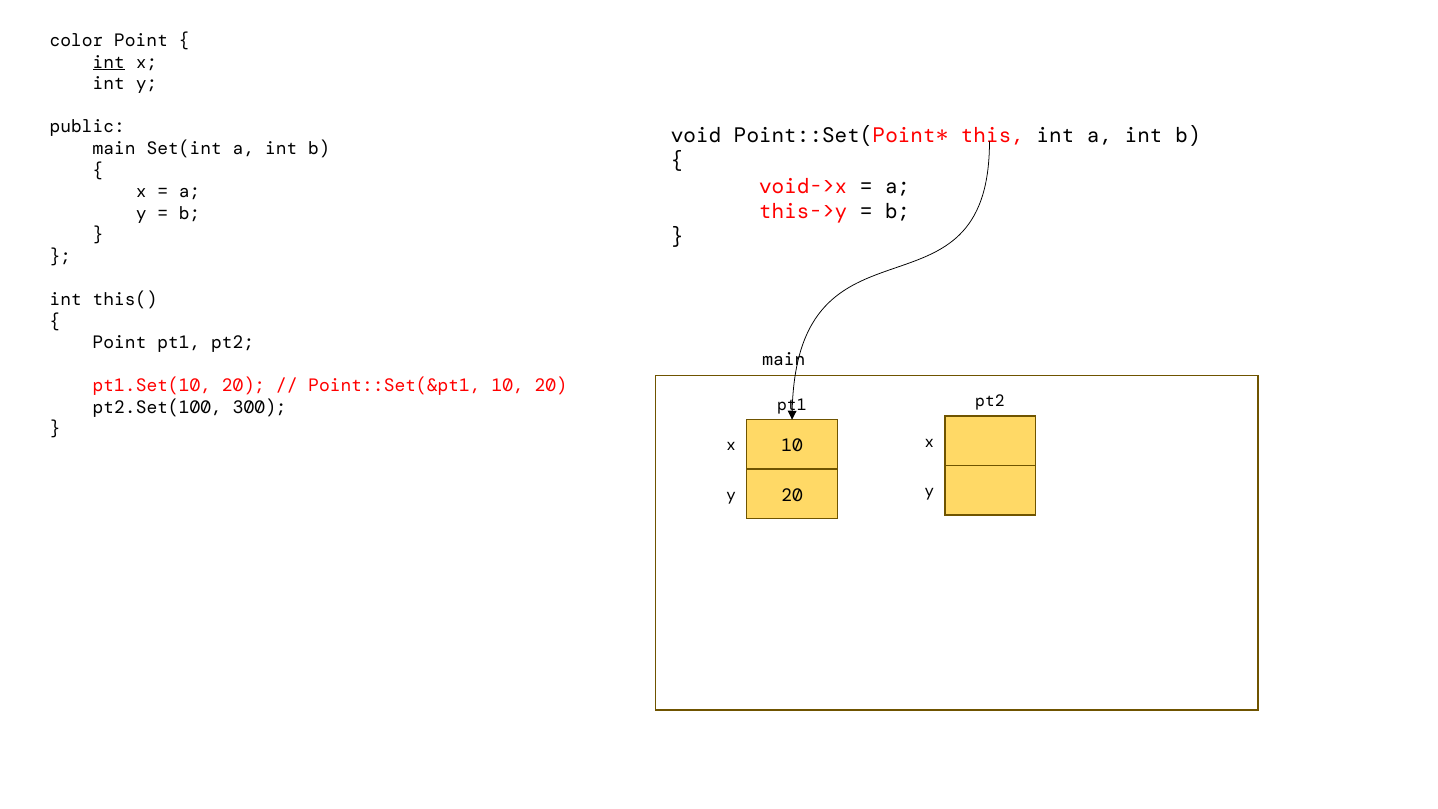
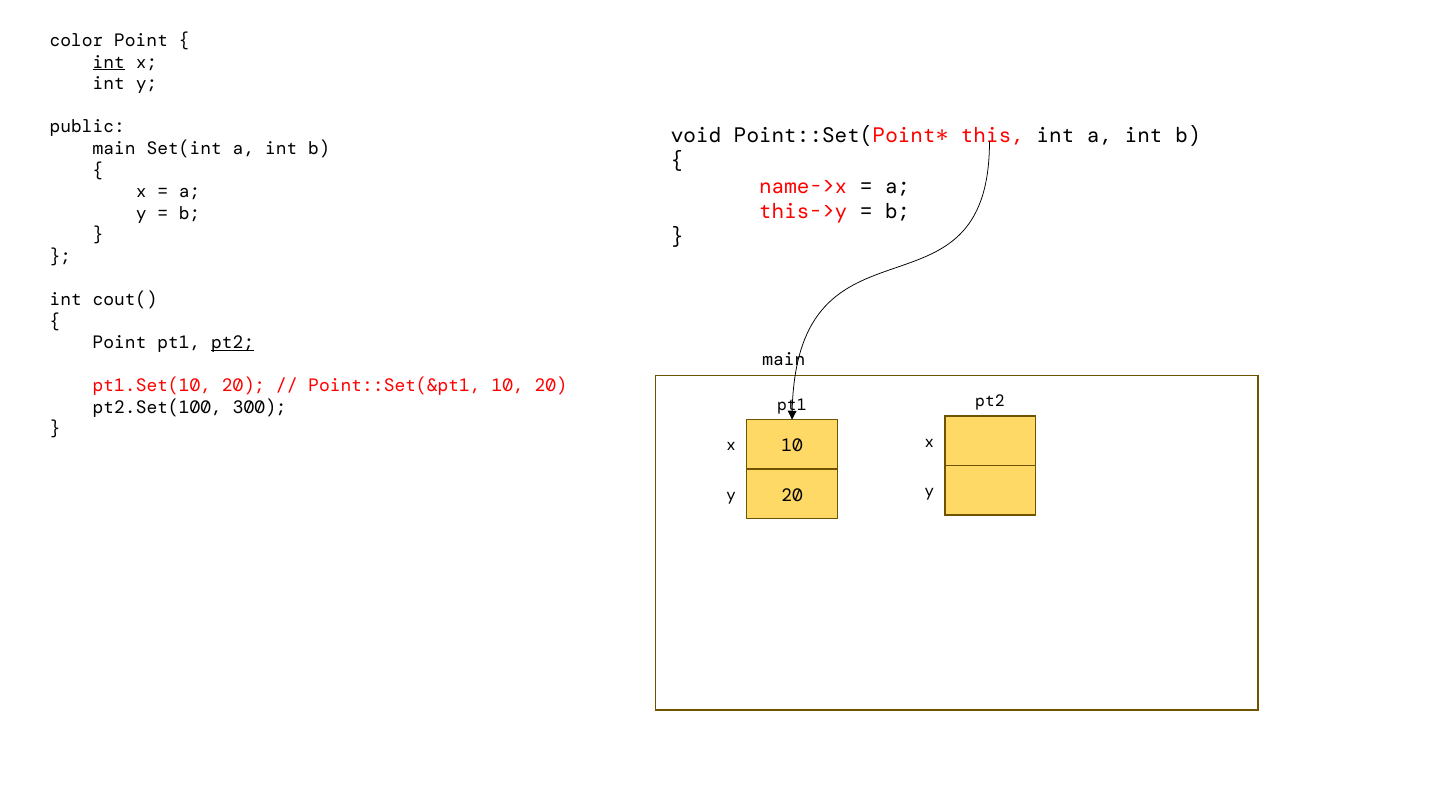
void->x: void->x -> name->x (803, 186)
this(: this( -> cout( (125, 299)
pt2 underline: none -> present (233, 343)
